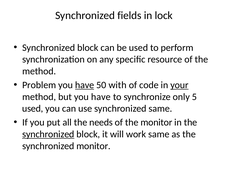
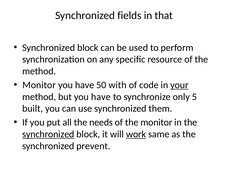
lock: lock -> that (164, 15)
Problem: Problem -> Monitor (39, 85)
have underline: present -> none (85, 85)
used: used -> built (33, 109)
synchronized same: same -> them (160, 109)
work underline: none -> present (136, 134)
synchronized monitor: monitor -> prevent (93, 146)
